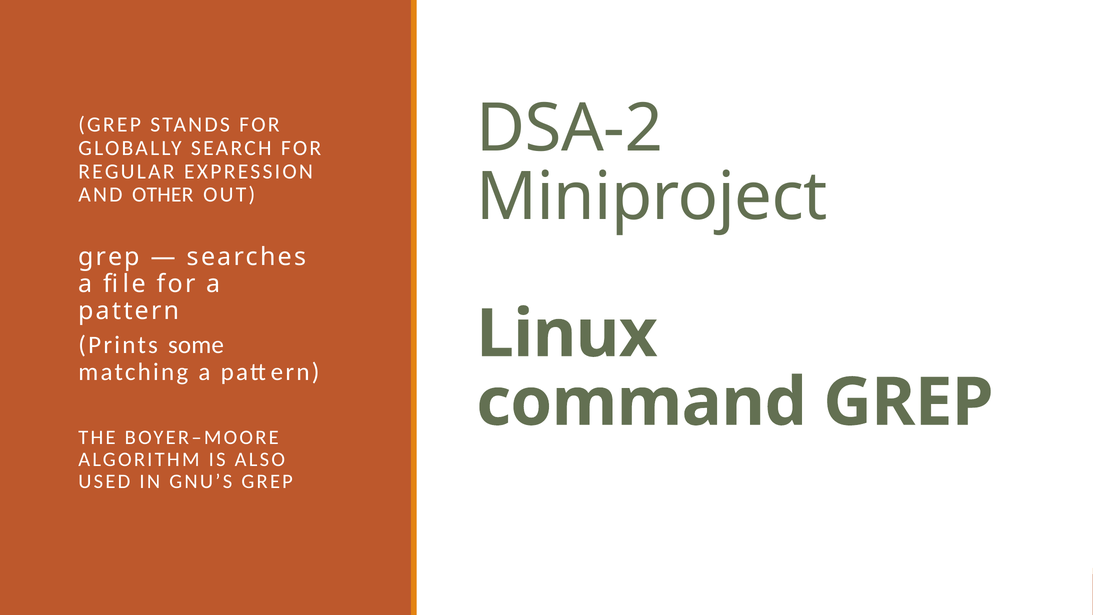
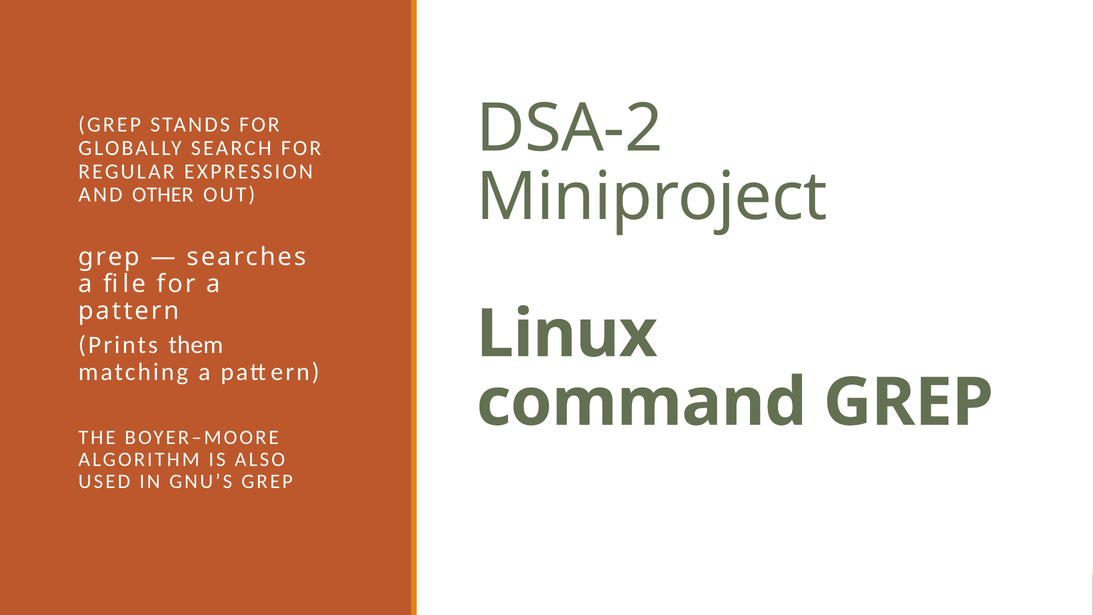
some: some -> them (196, 345)
